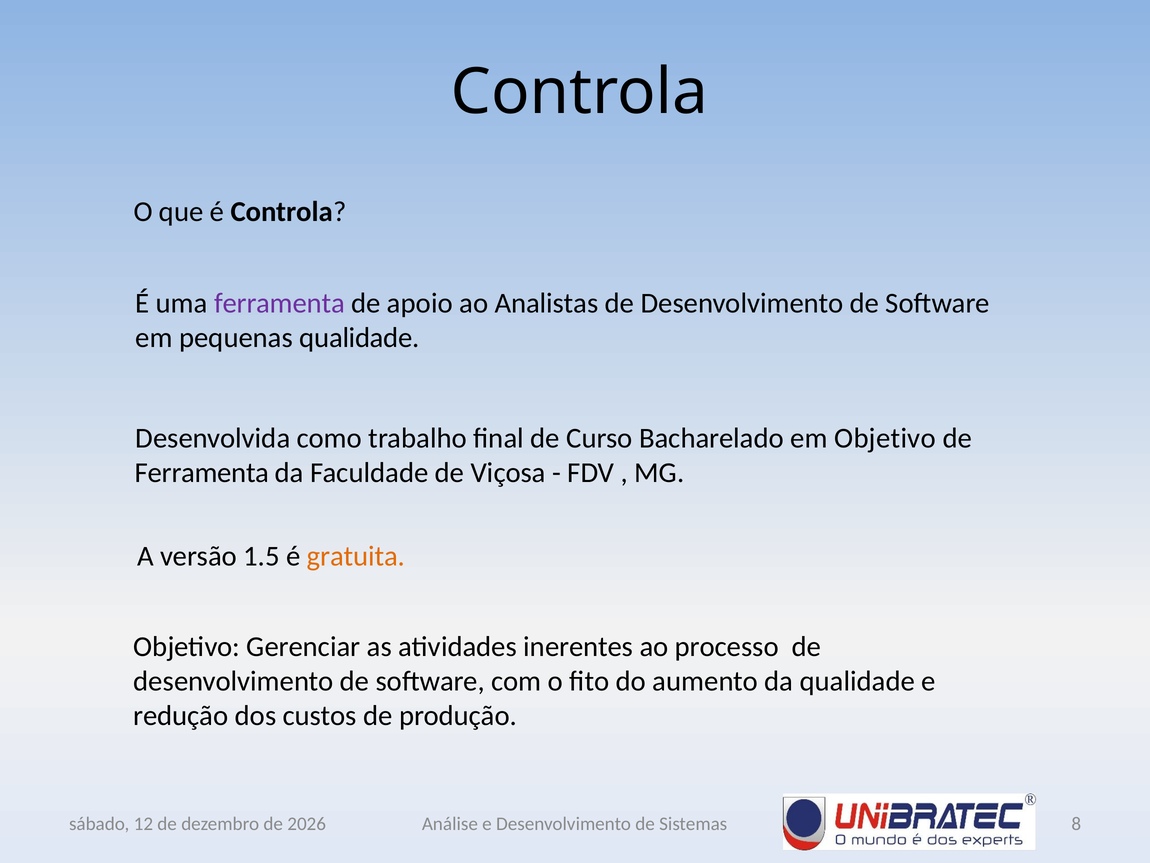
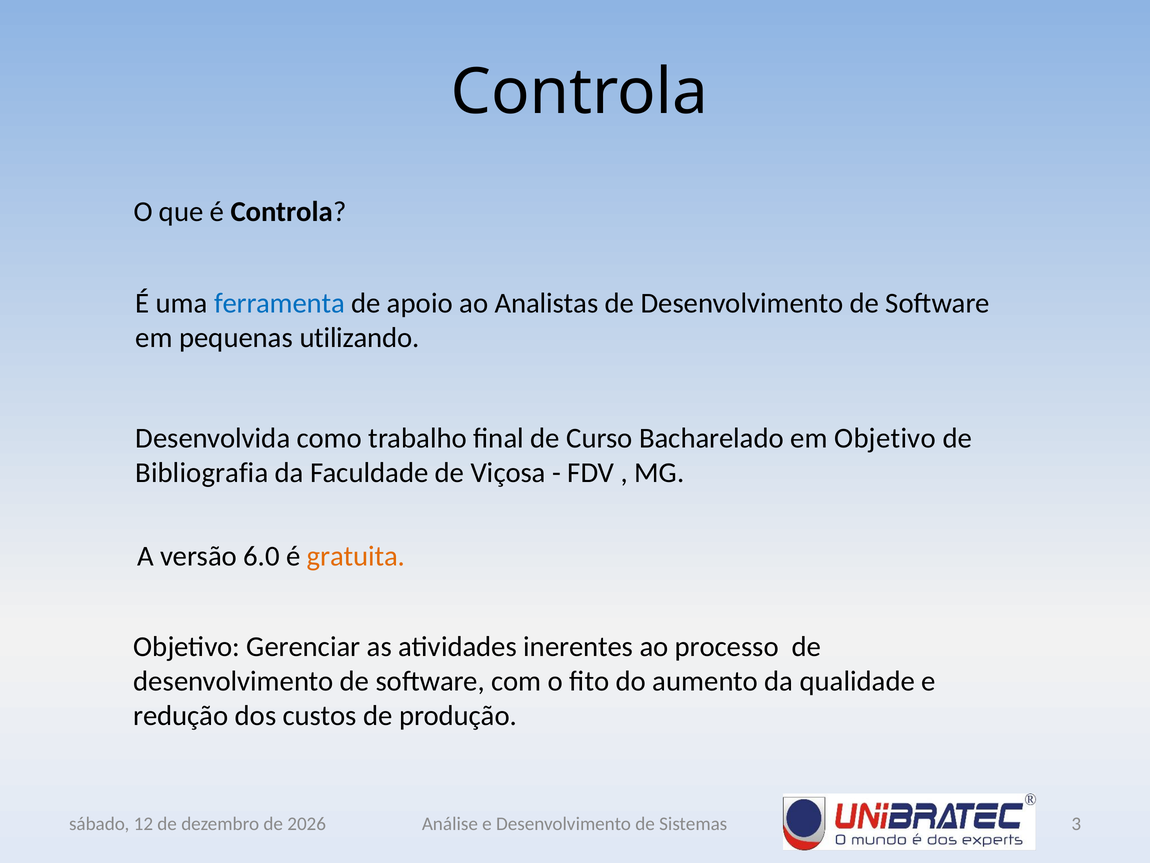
ferramenta colour: purple -> blue (280, 303)
pequenas qualidade: qualidade -> utilizando (359, 337)
Ferramenta: Ferramenta -> Bibliografia (202, 473)
1.5: 1.5 -> 6.0 (261, 556)
8: 8 -> 3 (1076, 823)
